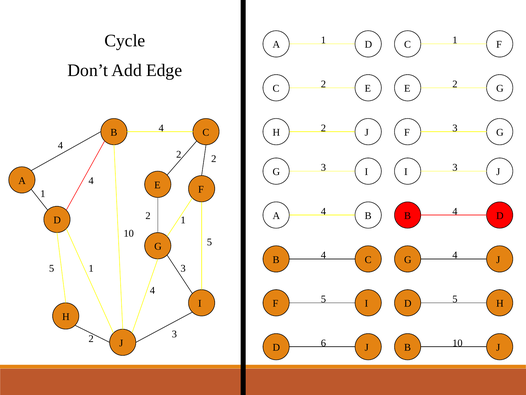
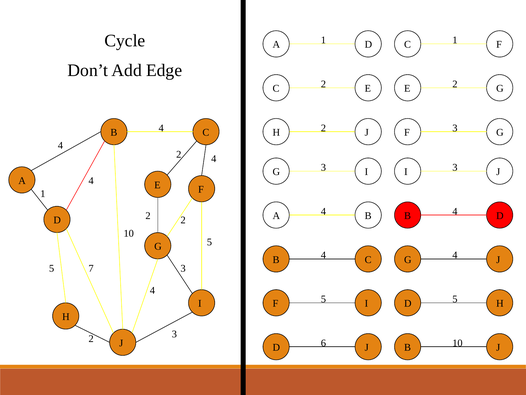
2 2: 2 -> 4 (214, 158)
1: 1 -> 2 (183, 220)
5 1: 1 -> 7 (91, 268)
